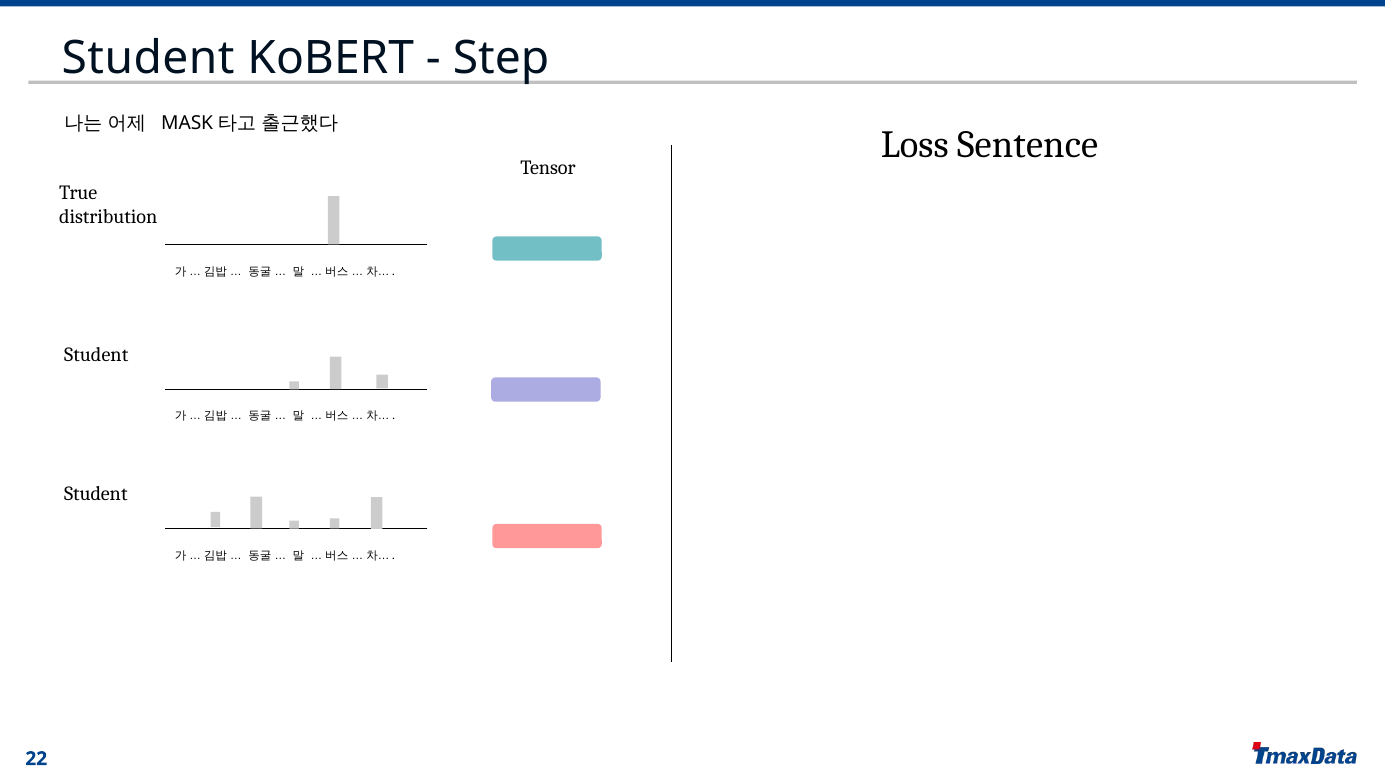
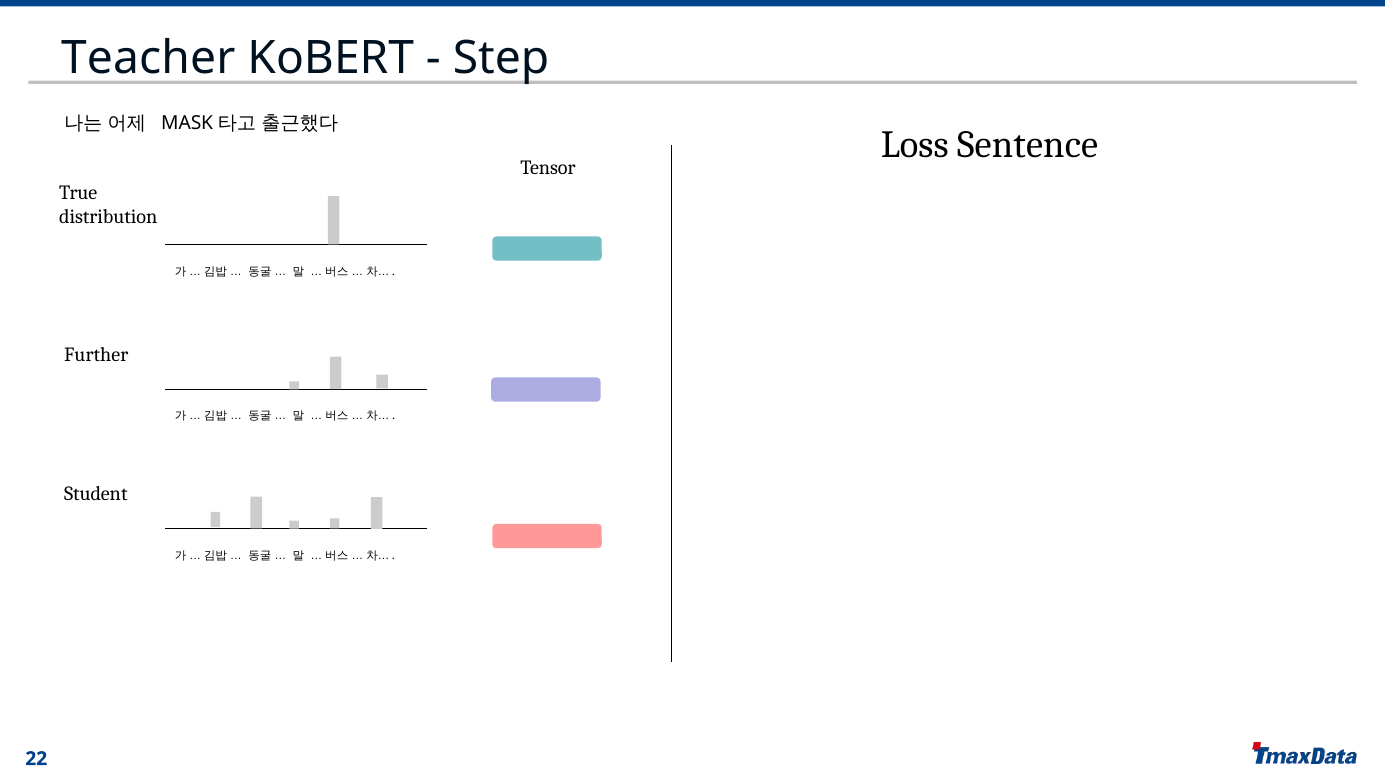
Student: Student -> Teacher (148, 59)
Student: Student -> Further (96, 355)
